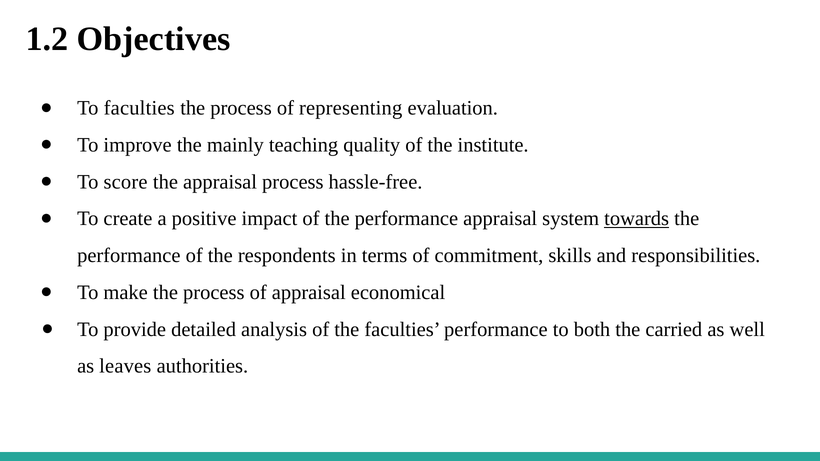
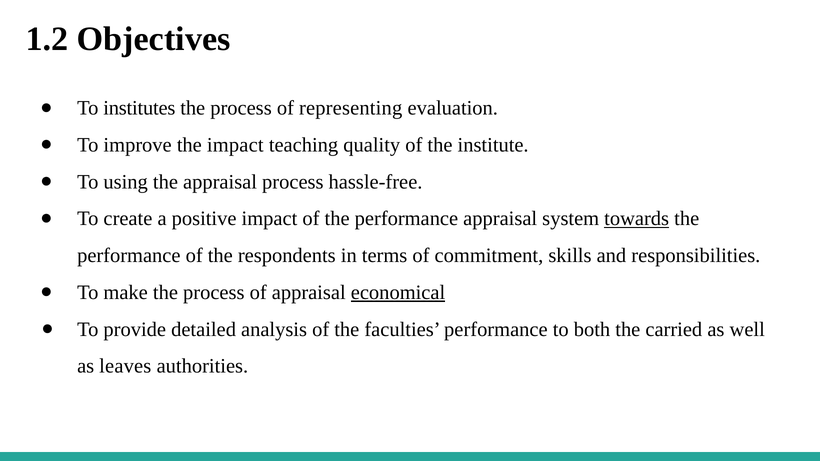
To faculties: faculties -> institutes (139, 108)
the mainly: mainly -> impact (235, 145)
score: score -> using (126, 182)
economical underline: none -> present (398, 293)
